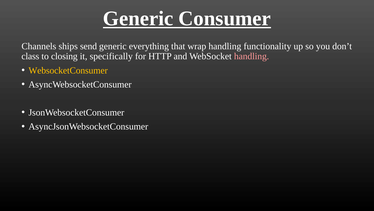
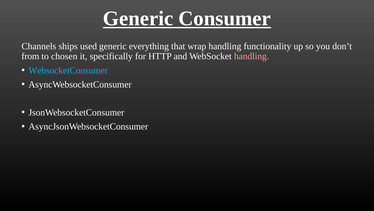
send: send -> used (88, 46)
class: class -> from (30, 56)
closing: closing -> chosen (64, 56)
WebsocketConsumer colour: yellow -> light blue (68, 70)
